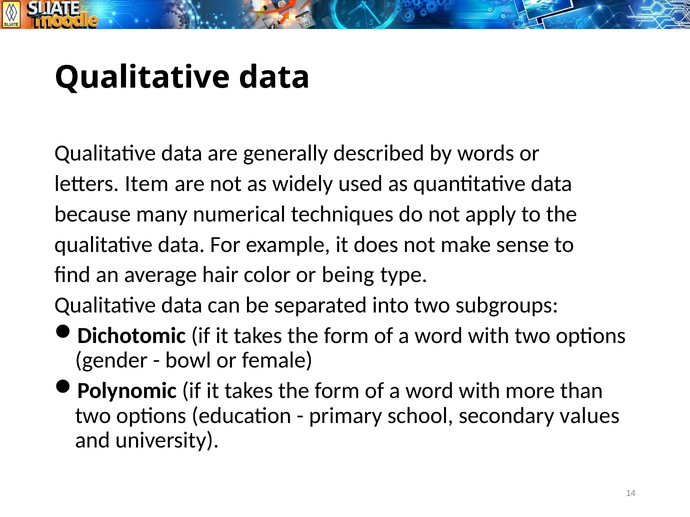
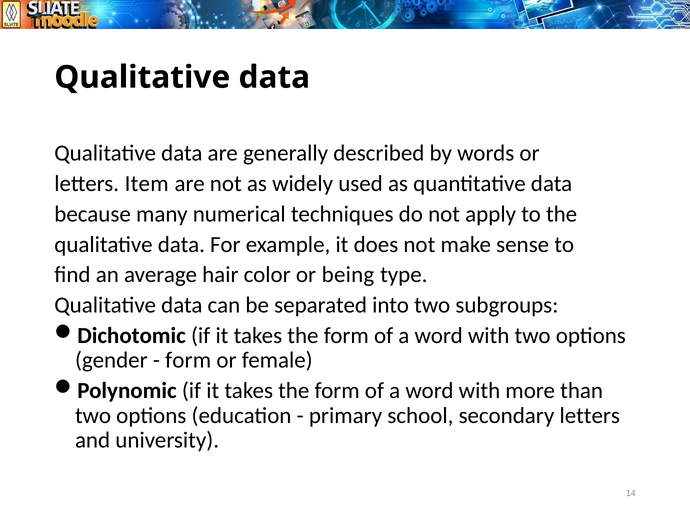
bowl: bowl -> form (188, 361)
secondary values: values -> letters (590, 416)
